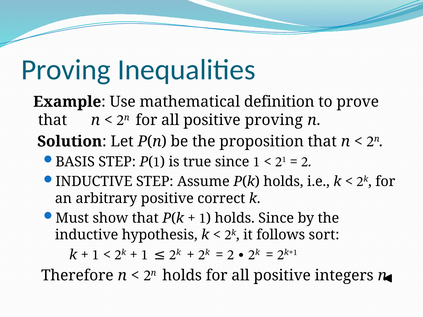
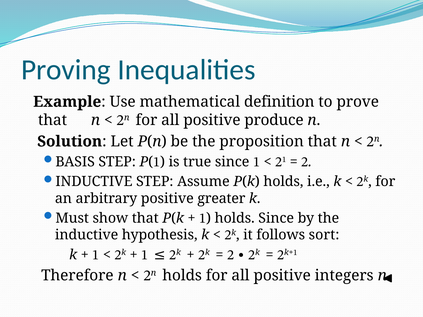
positive proving: proving -> produce (274, 120)
correct: correct -> greater (221, 199)
